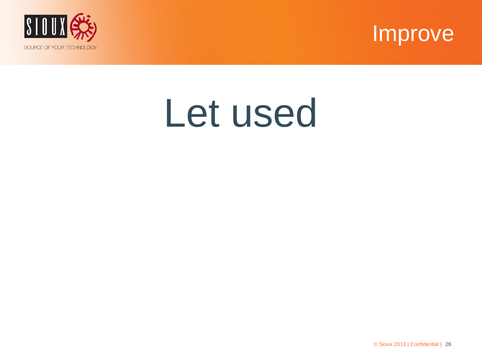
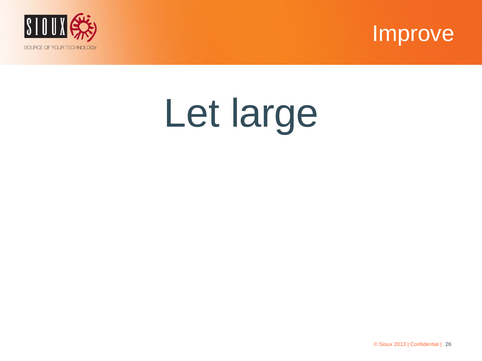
used: used -> large (275, 114)
